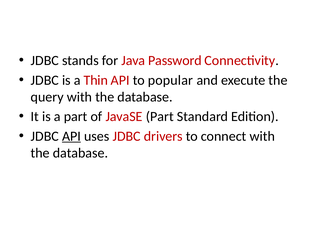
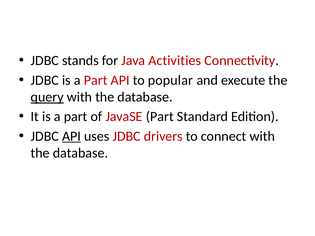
Password: Password -> Activities (175, 61)
JDBC is a Thin: Thin -> Part (96, 80)
query underline: none -> present (47, 97)
